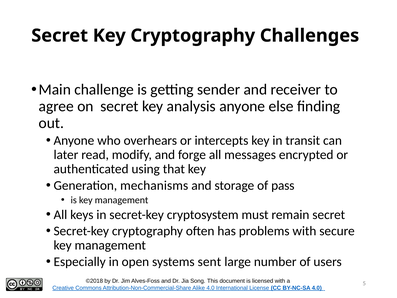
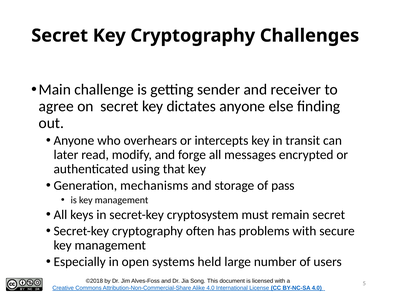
analysis: analysis -> dictates (191, 106)
sent: sent -> held (209, 261)
